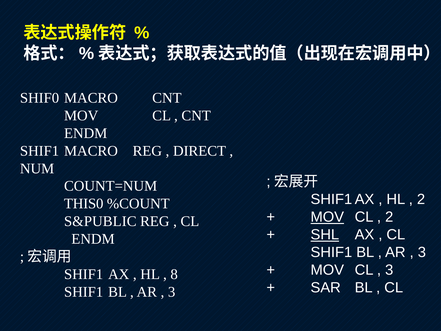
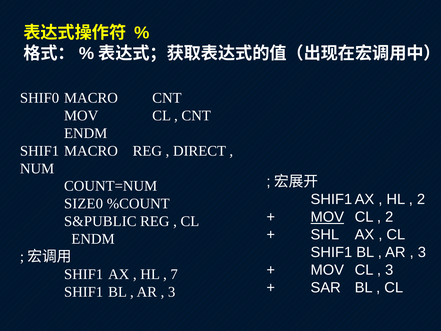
THIS0: THIS0 -> SIZE0 (84, 204)
SHL underline: present -> none (325, 235)
8: 8 -> 7 (174, 274)
